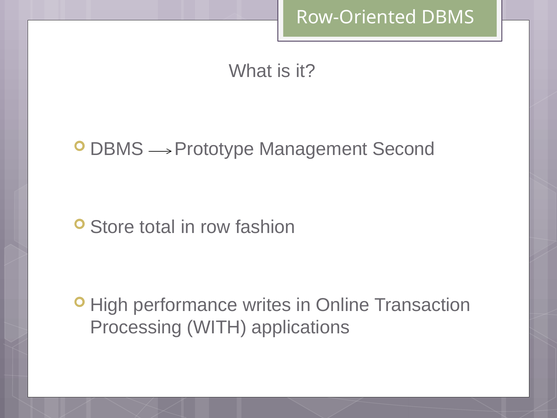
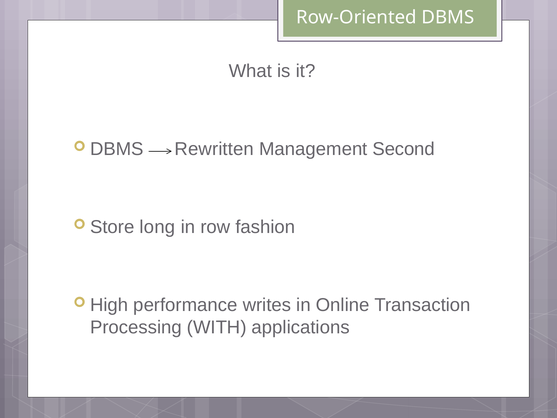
Prototype: Prototype -> Rewritten (214, 149)
total: total -> long (157, 227)
